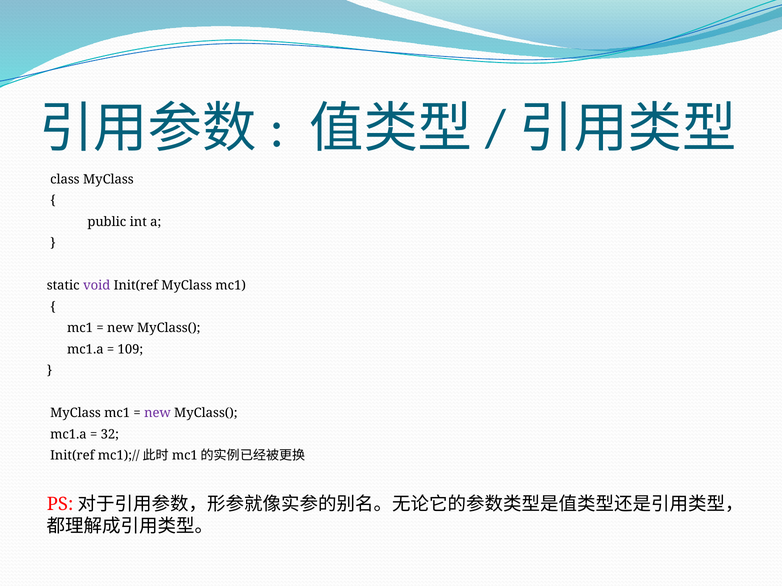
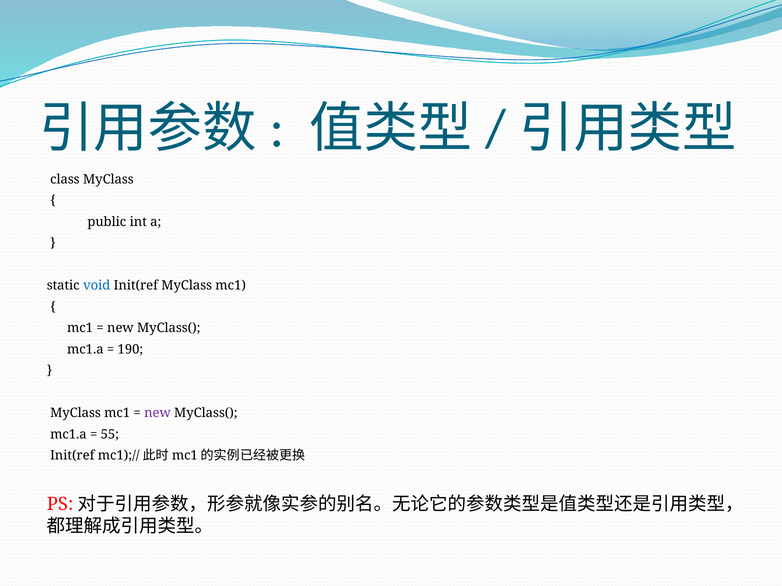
void colour: purple -> blue (97, 286)
109: 109 -> 190 (130, 350)
32: 32 -> 55 (110, 435)
